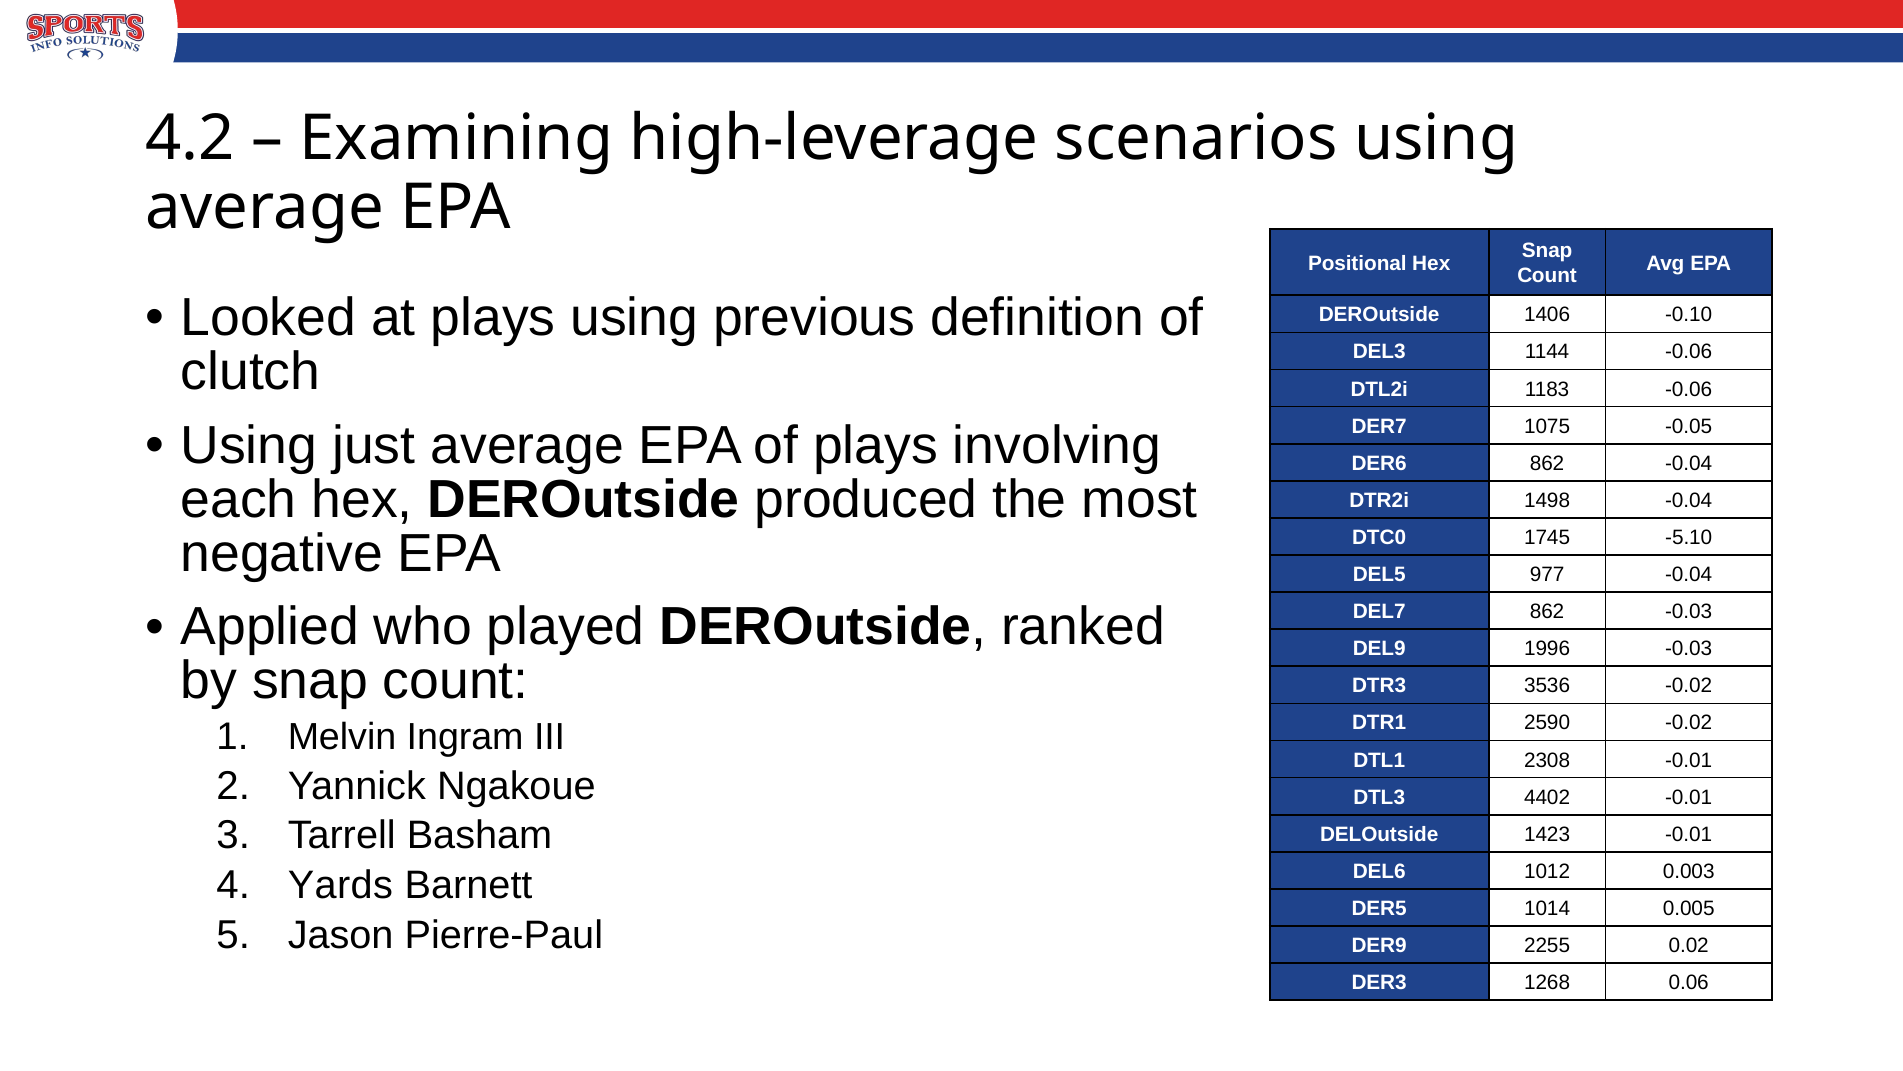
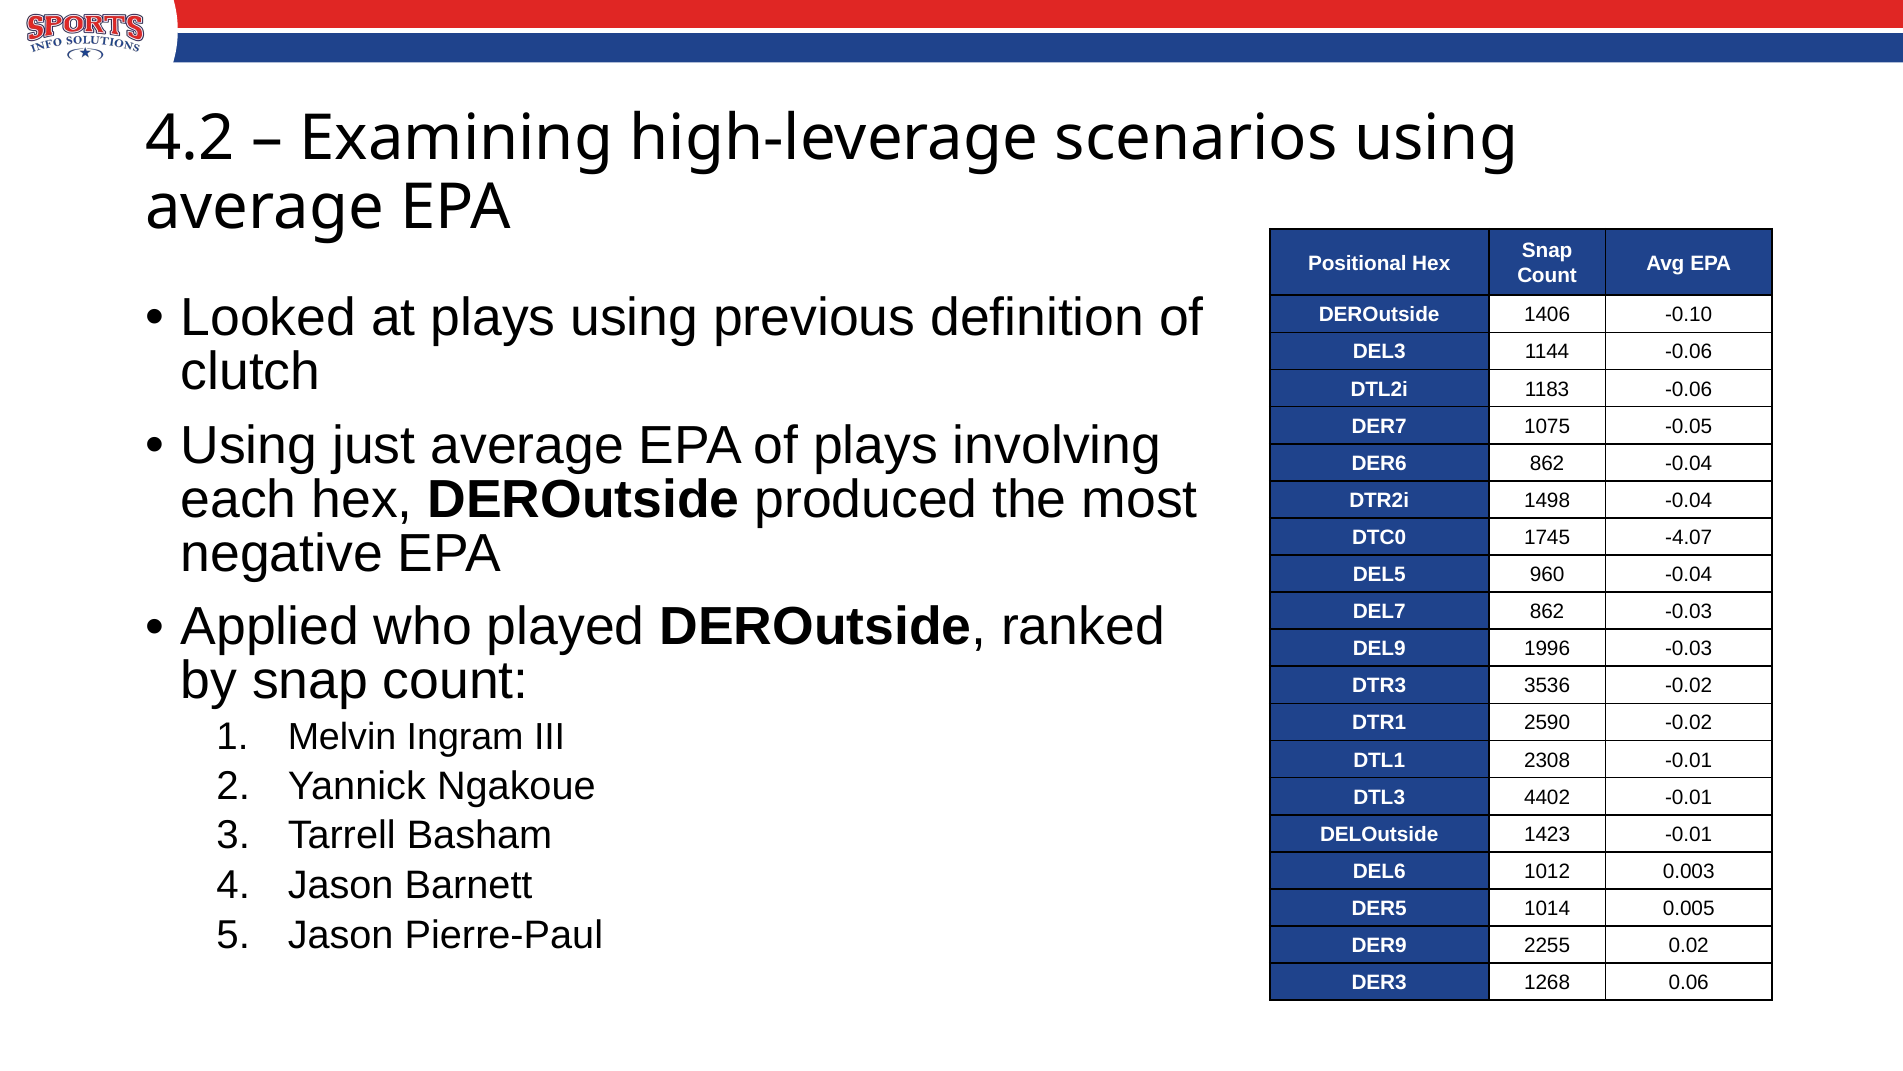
-5.10: -5.10 -> -4.07 (1689, 537)
977: 977 -> 960 (1547, 574)
Yards: Yards -> Jason (341, 885)
